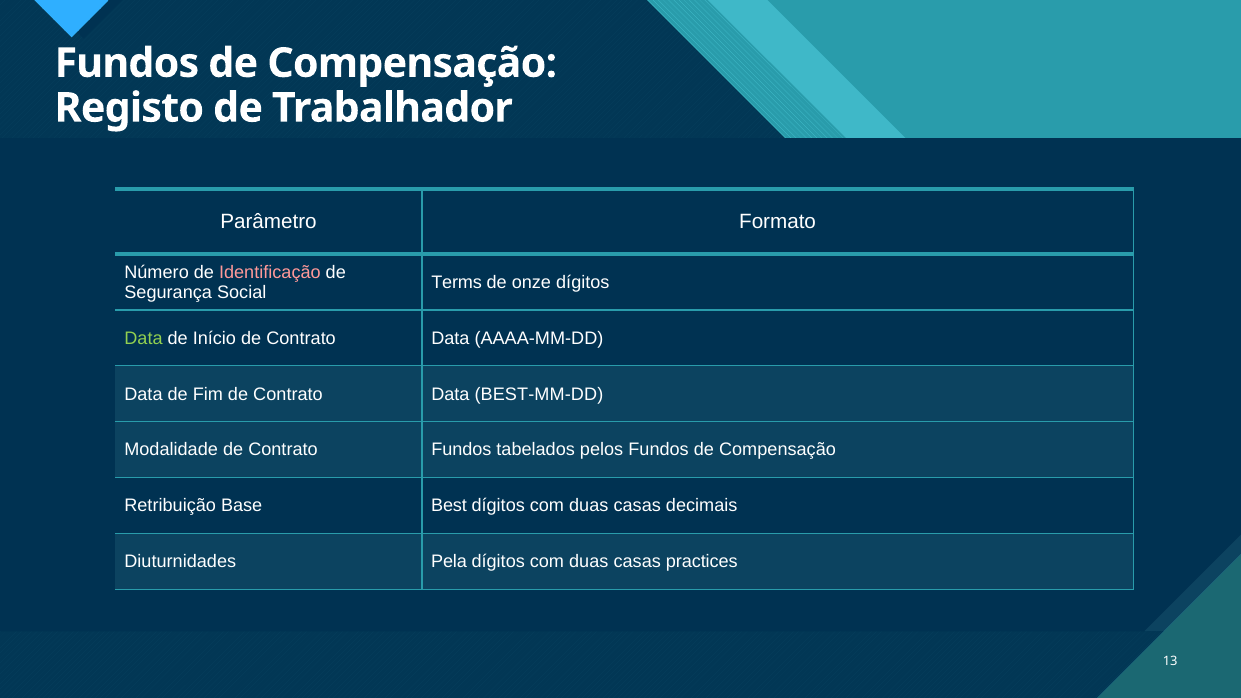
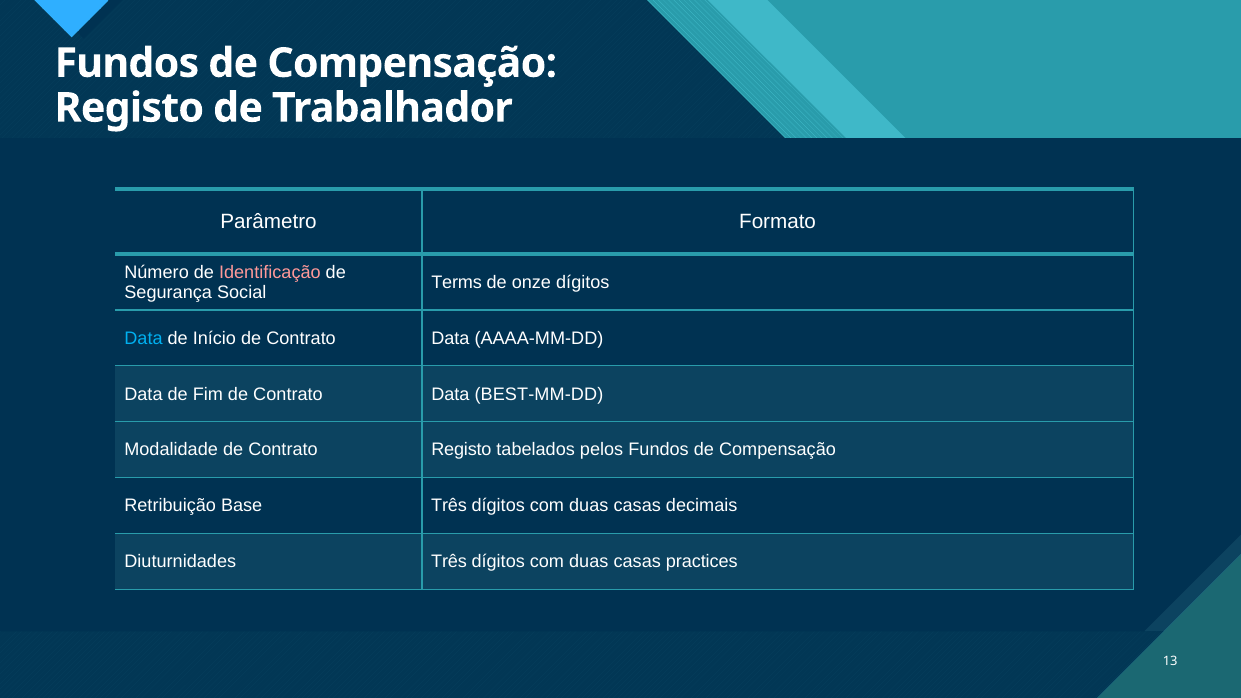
Data colour: light green -> light blue (143, 338)
Contrato Fundos: Fundos -> Registo (461, 450)
Base Best: Best -> Três (449, 506)
Diuturnidades Pela: Pela -> Três (449, 562)
